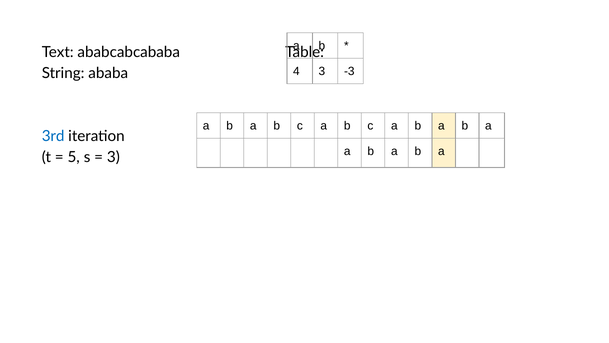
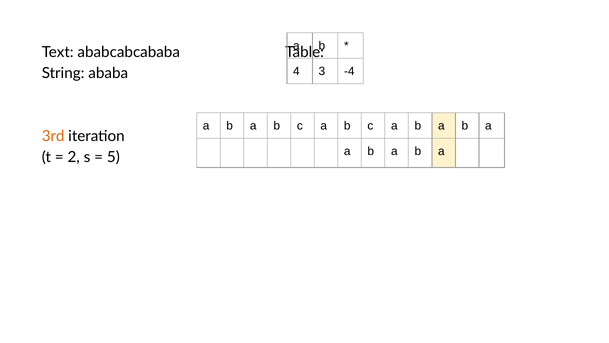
-3: -3 -> -4 (349, 71)
3rd colour: blue -> orange (53, 136)
5: 5 -> 2 (74, 157)
3: 3 -> 5 (113, 157)
